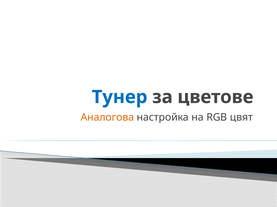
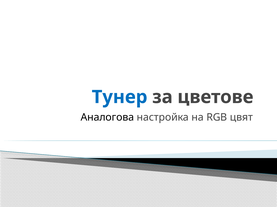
Аналогова colour: orange -> black (107, 118)
